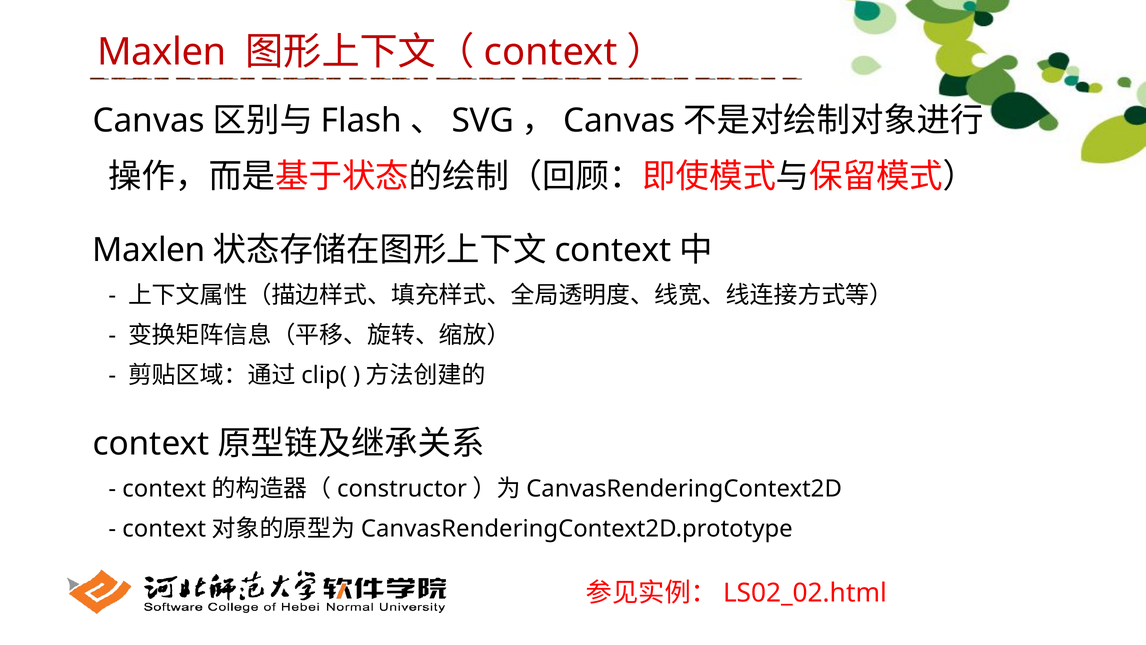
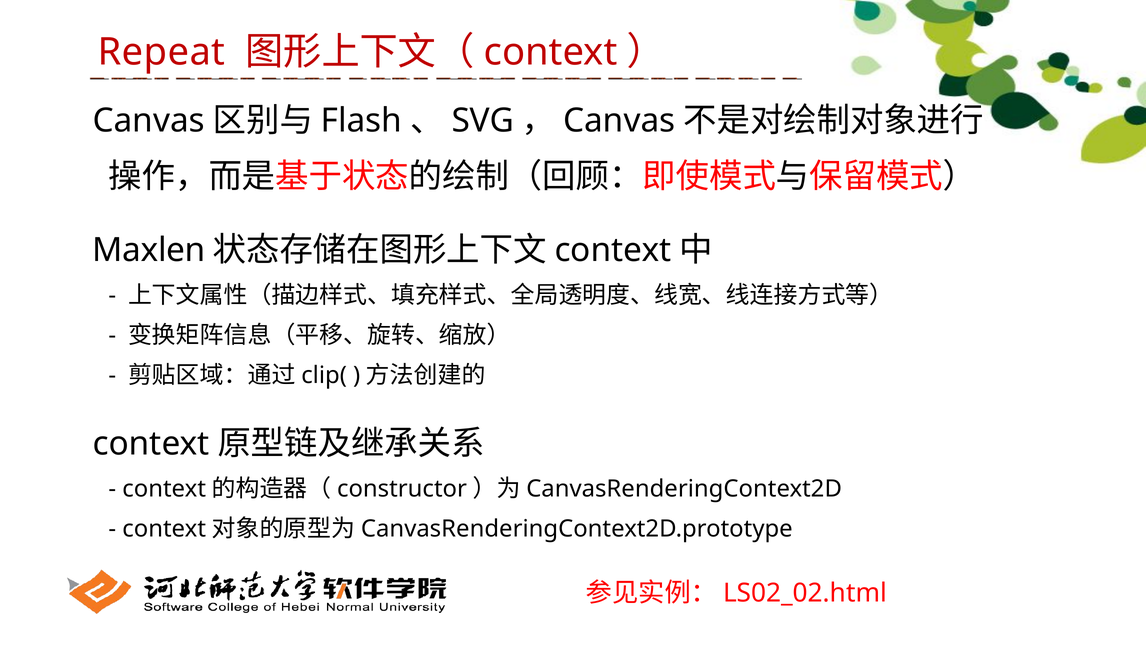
Maxlen: Maxlen -> Repeat (161, 52)
